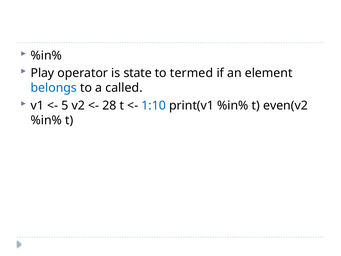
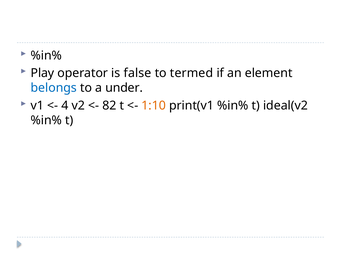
state: state -> false (138, 73)
called: called -> under (124, 88)
5: 5 -> 4 (65, 105)
28: 28 -> 82 (109, 105)
1:10 colour: blue -> orange (154, 105)
even(v2: even(v2 -> ideal(v2 (285, 105)
